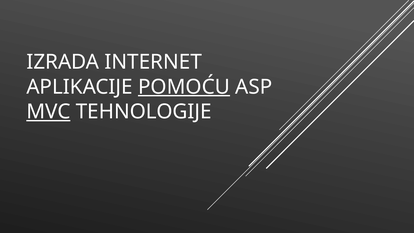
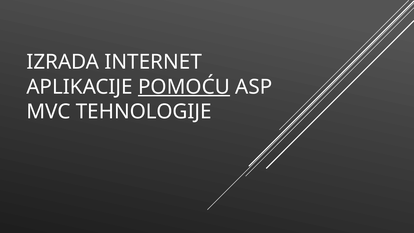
MVC underline: present -> none (48, 112)
